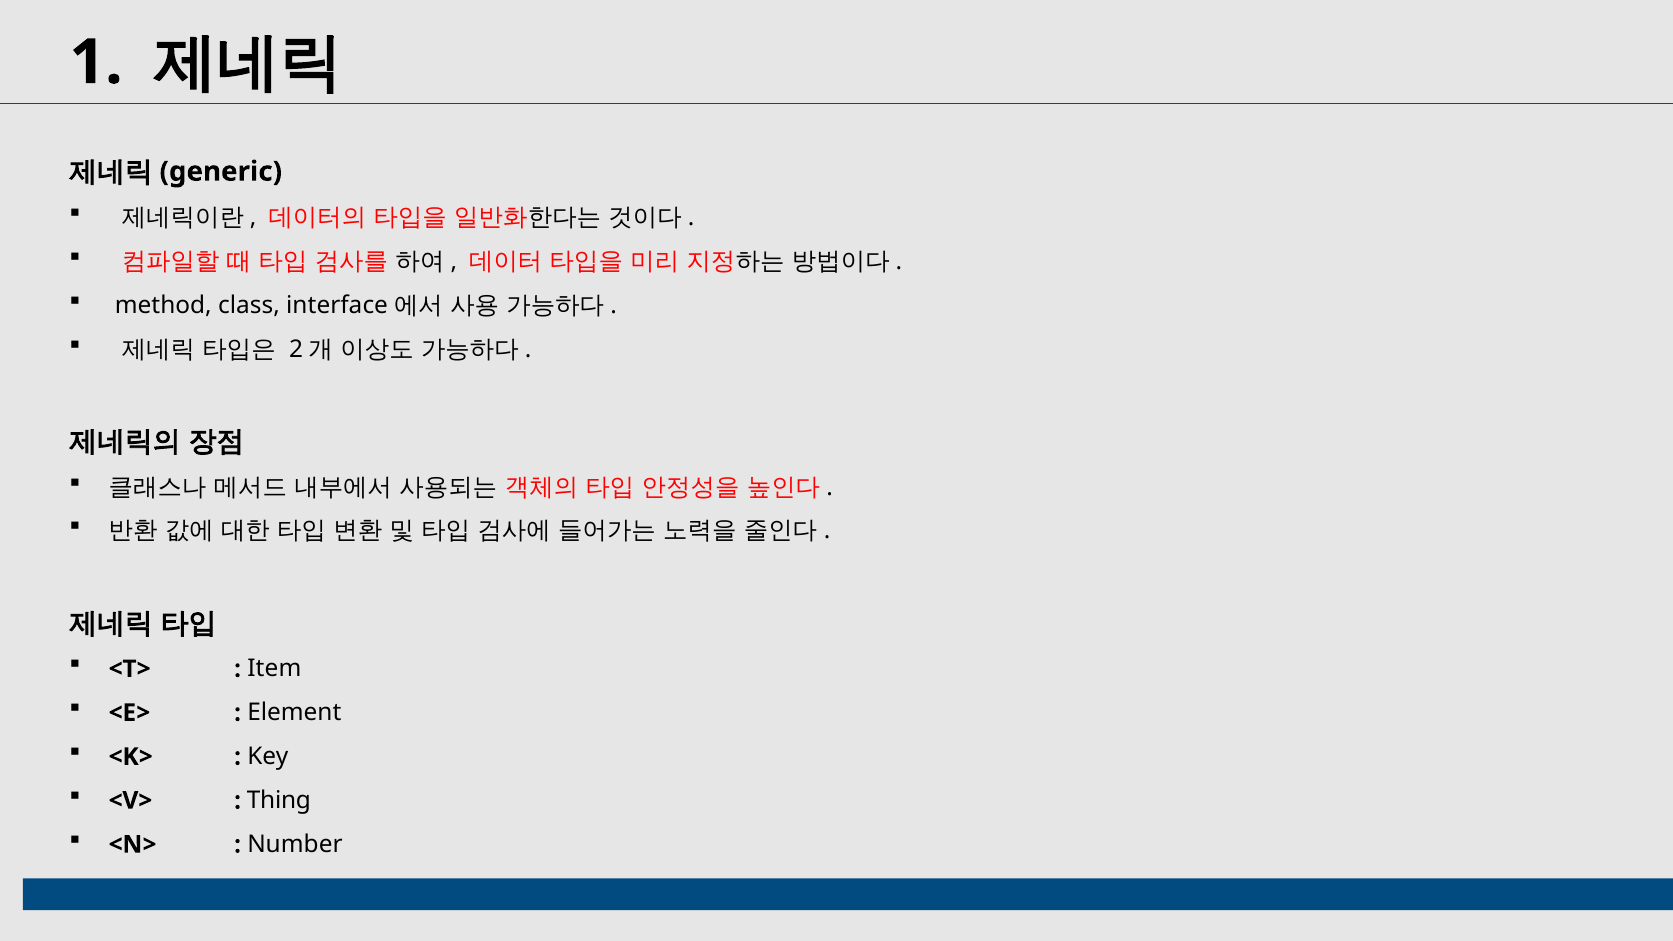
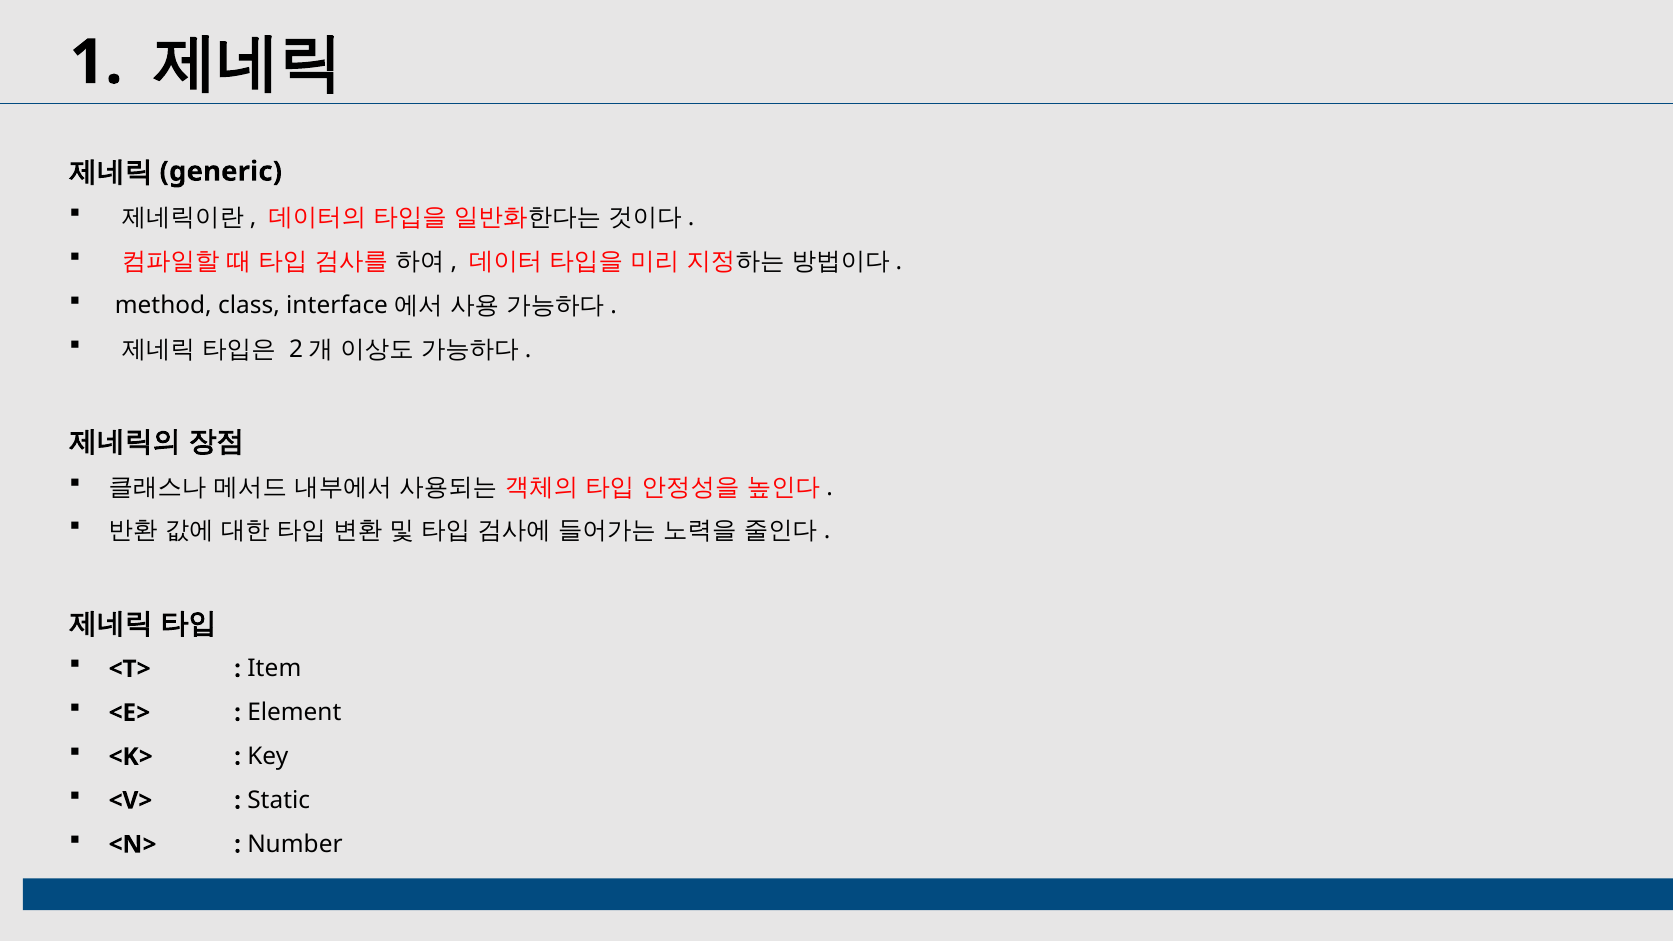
Thing: Thing -> Static (279, 801)
